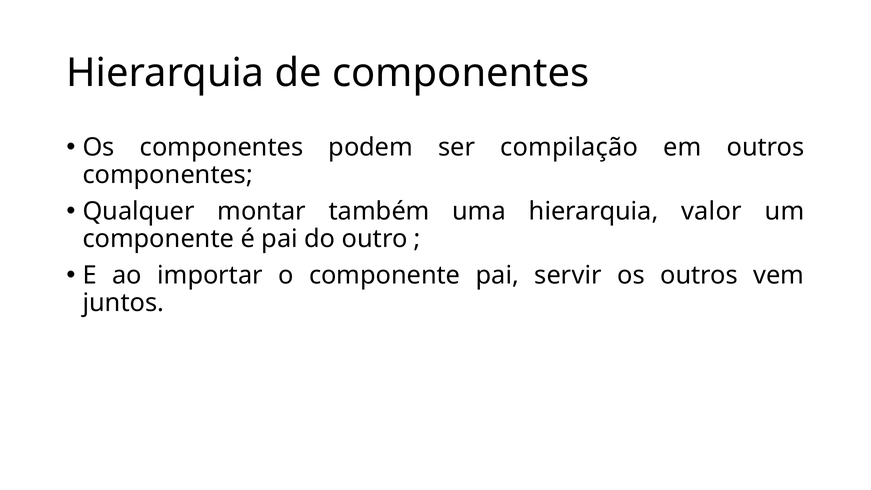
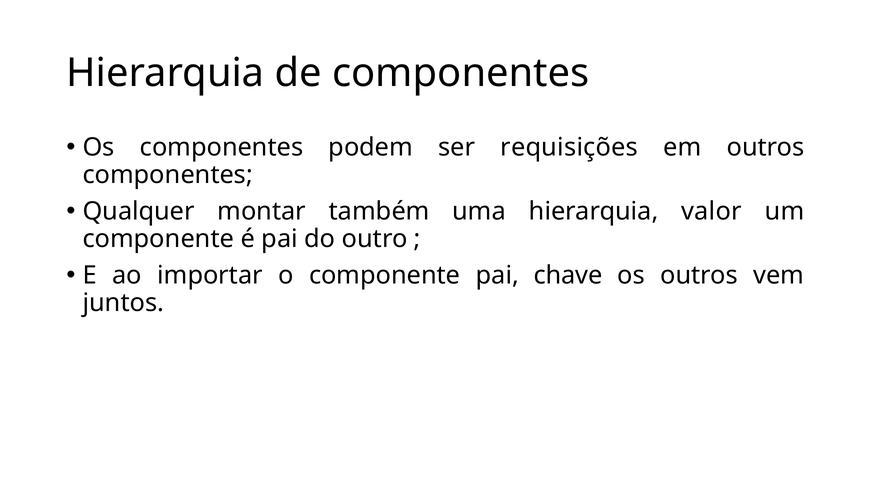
compilação: compilação -> requisições (569, 147)
servir: servir -> chave (568, 275)
